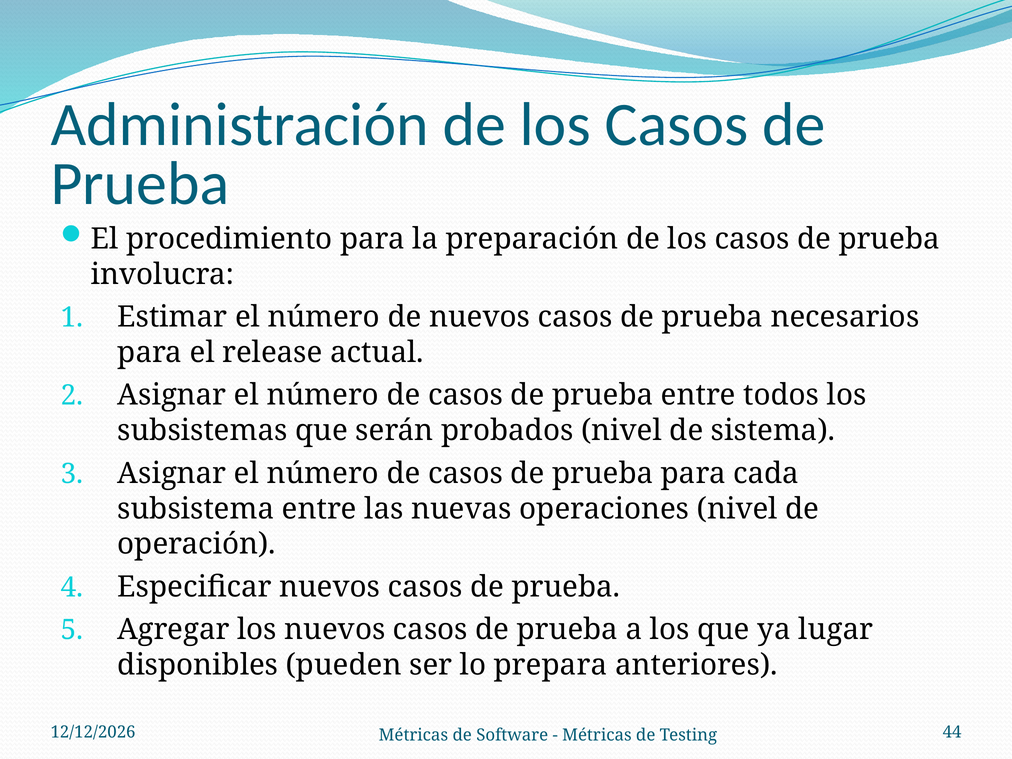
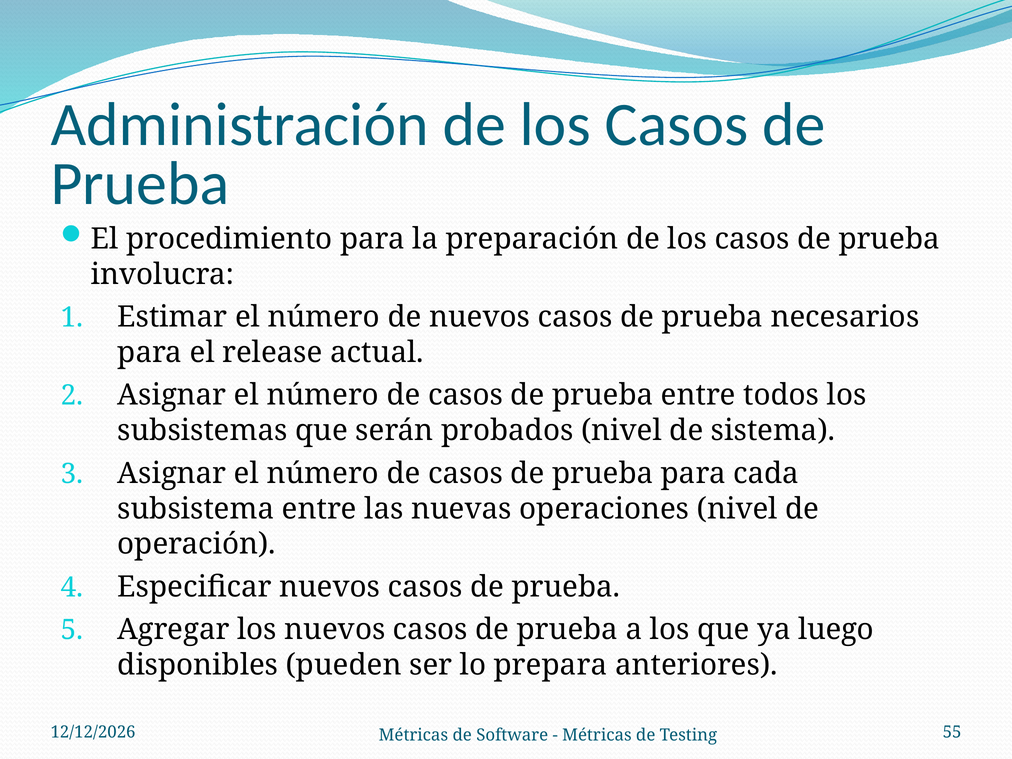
lugar: lugar -> luego (836, 630)
44: 44 -> 55 (952, 732)
